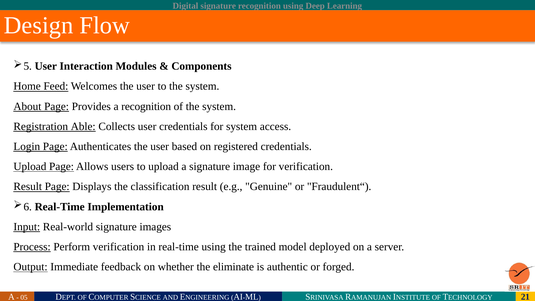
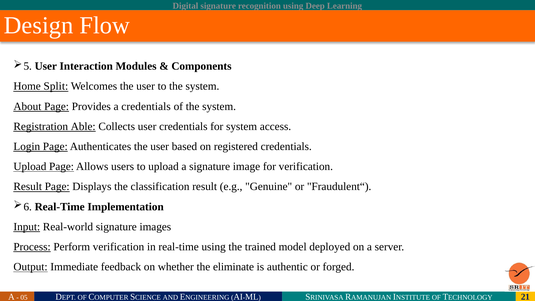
Feed: Feed -> Split (56, 86)
a recognition: recognition -> credentials (146, 106)
